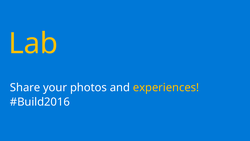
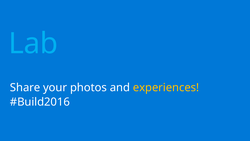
Lab colour: yellow -> light blue (33, 43)
